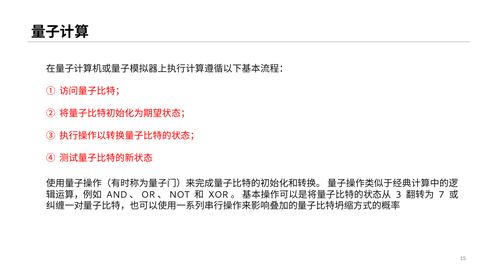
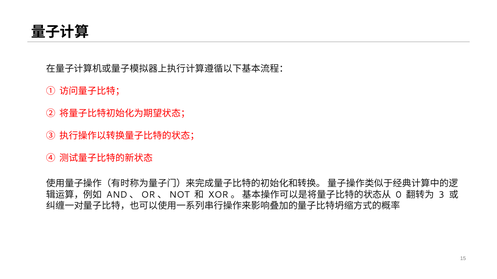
3: 3 -> 0 (399, 195)
7: 7 -> 3 (442, 195)
